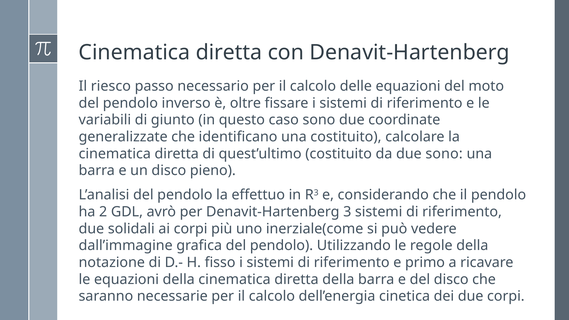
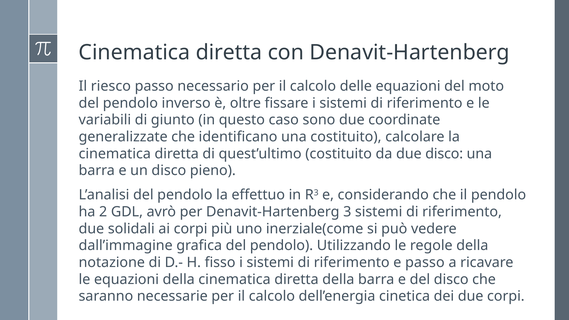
due sono: sono -> disco (444, 154)
e primo: primo -> passo (425, 263)
